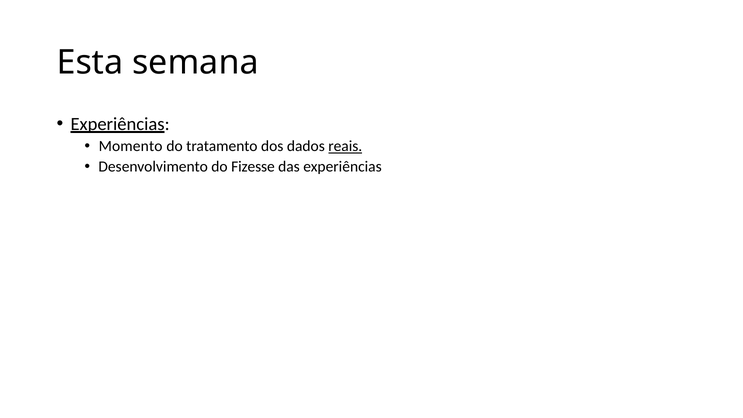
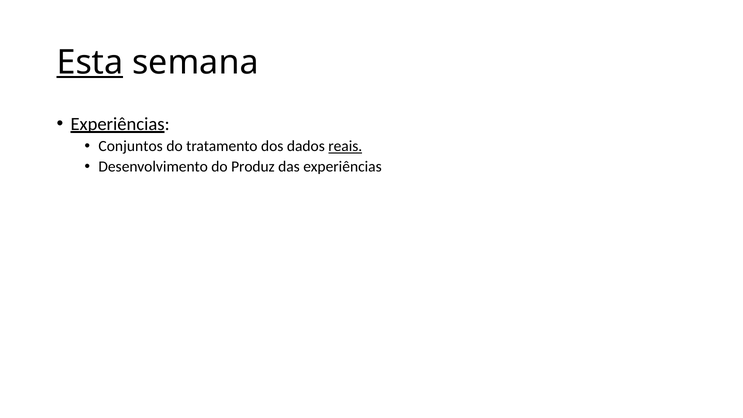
Esta underline: none -> present (90, 62)
Momento: Momento -> Conjuntos (131, 146)
Fizesse: Fizesse -> Produz (253, 167)
